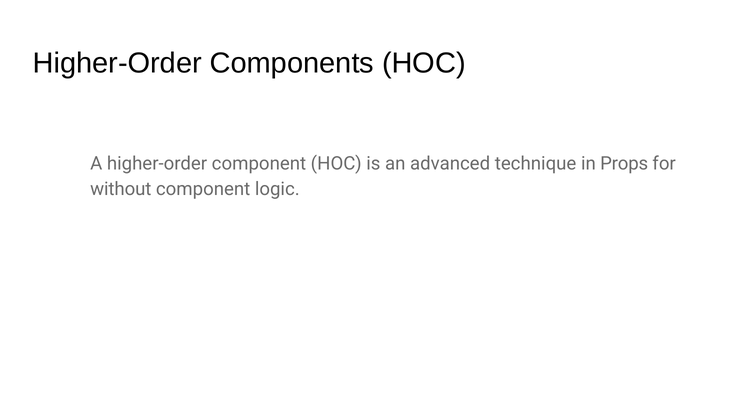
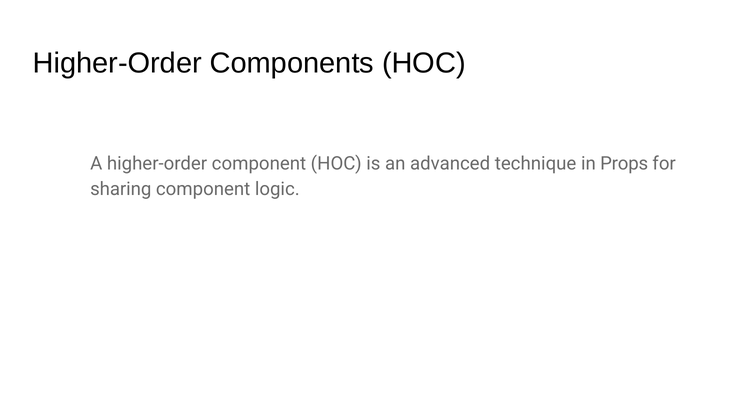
without: without -> sharing (121, 190)
